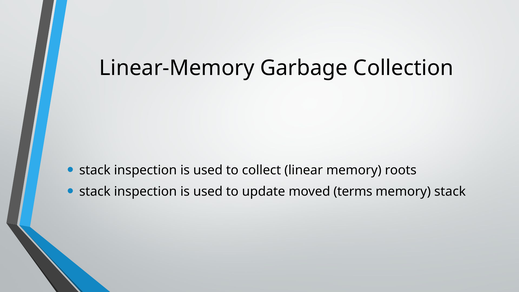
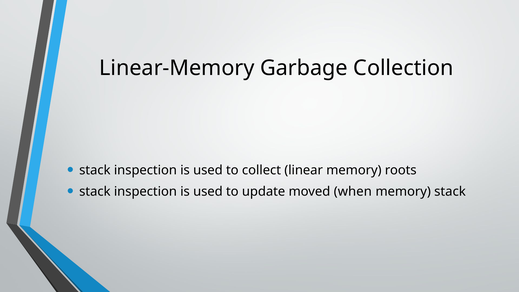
terms: terms -> when (353, 192)
